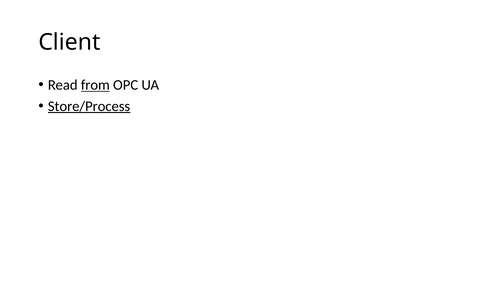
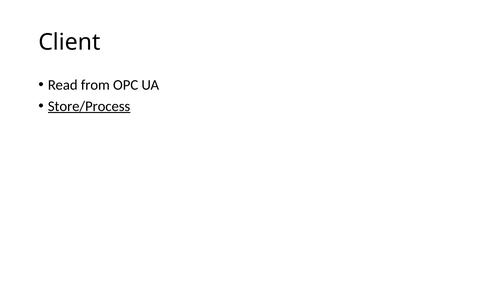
from underline: present -> none (95, 85)
